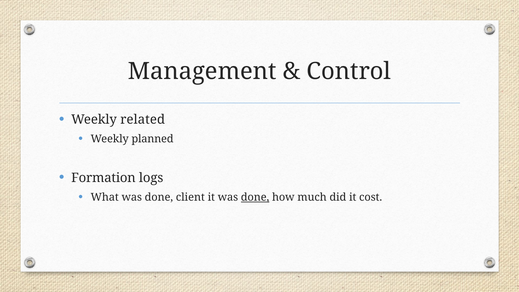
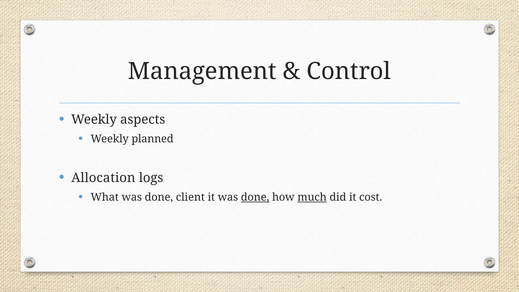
related: related -> aspects (143, 119)
Formation: Formation -> Allocation (103, 178)
much underline: none -> present (312, 197)
